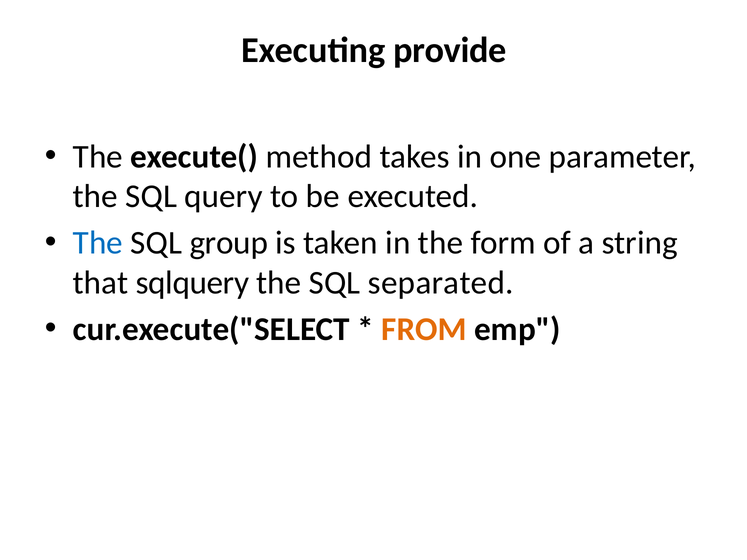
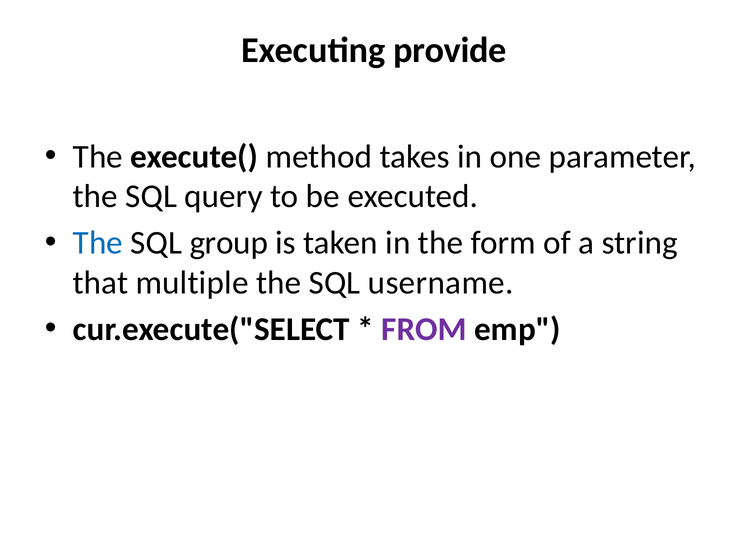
sqlquery: sqlquery -> multiple (192, 283)
separated: separated -> username (441, 283)
FROM colour: orange -> purple (424, 329)
